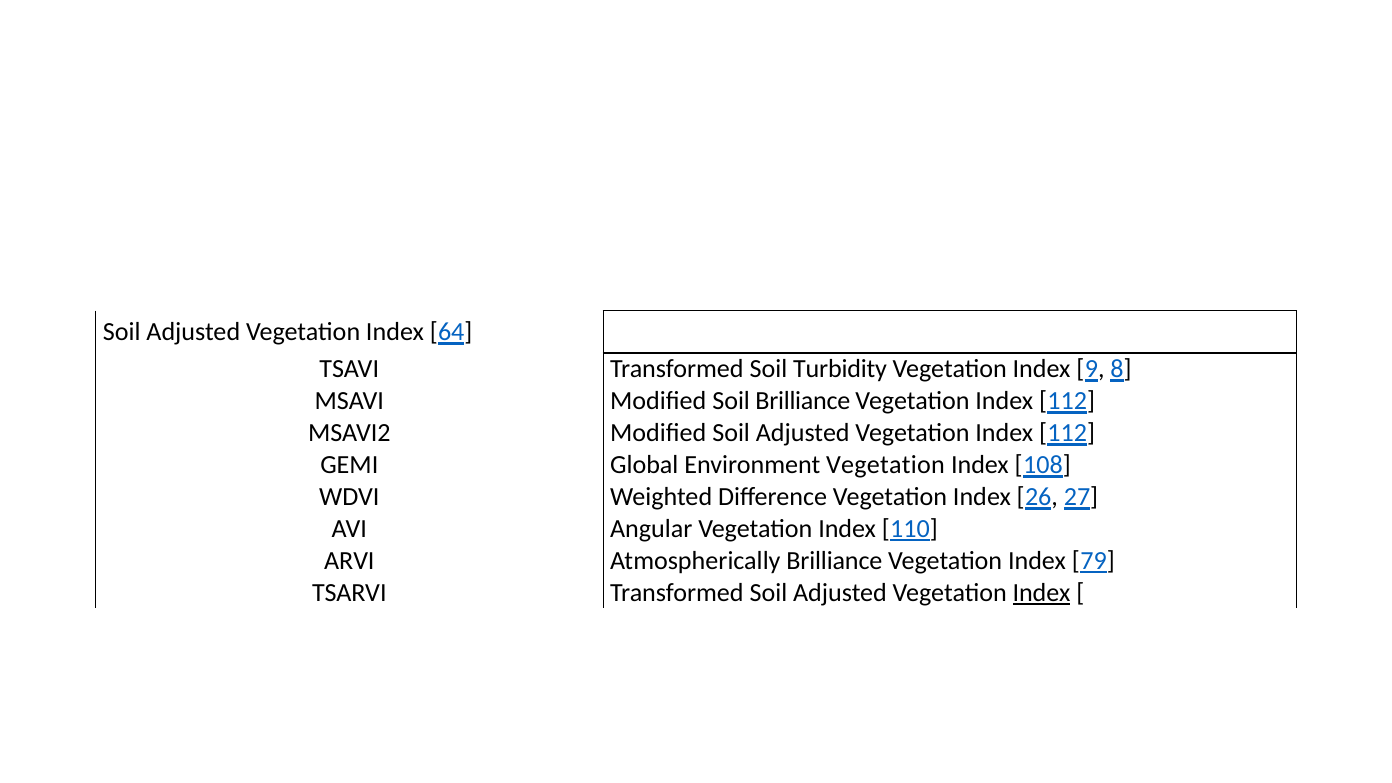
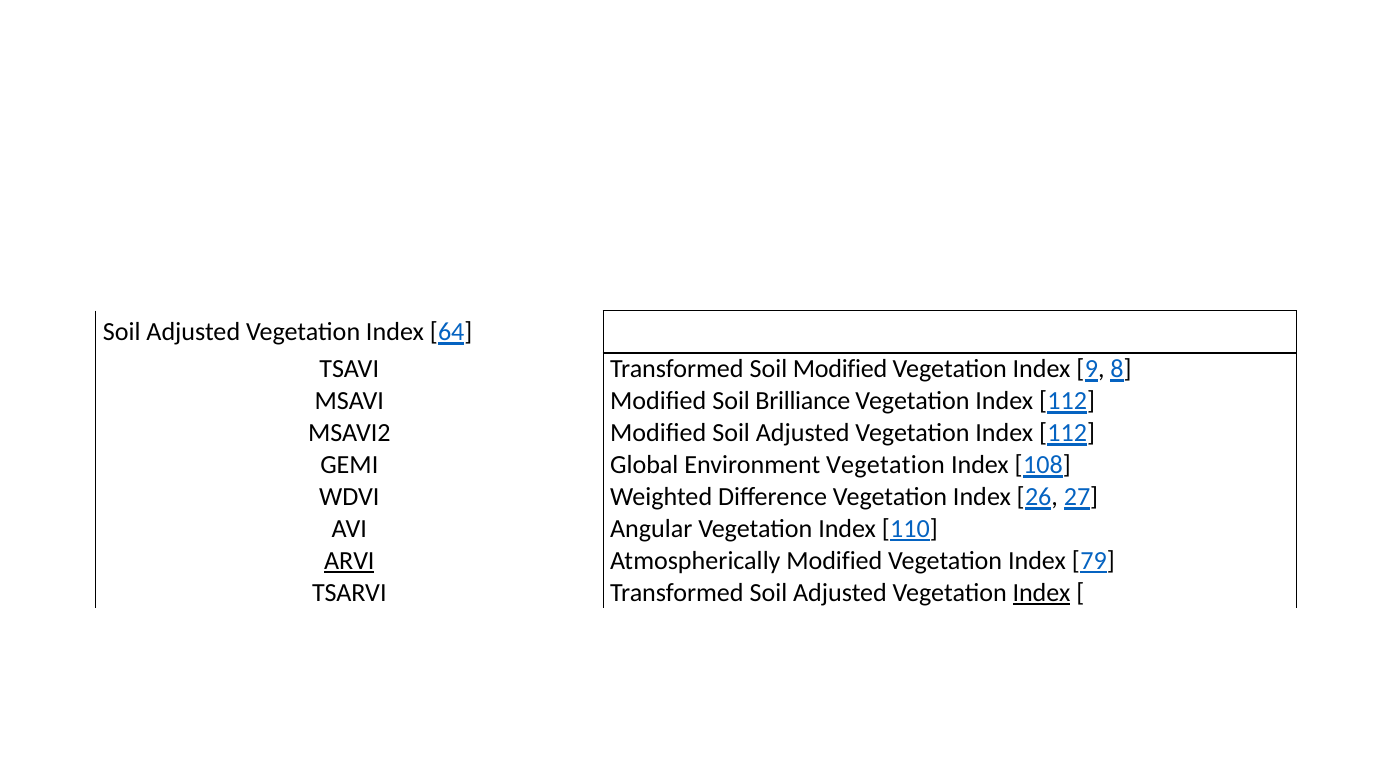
Soil Turbidity: Turbidity -> Modified (840, 369)
ARVI underline: none -> present (349, 561)
Atmospherically Brilliance: Brilliance -> Modified (834, 561)
